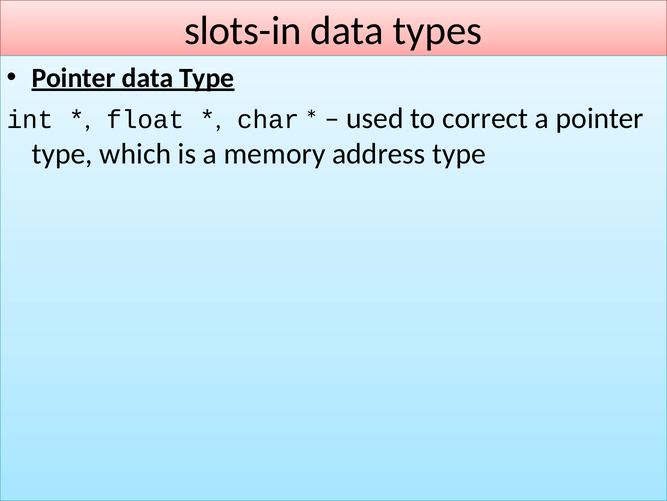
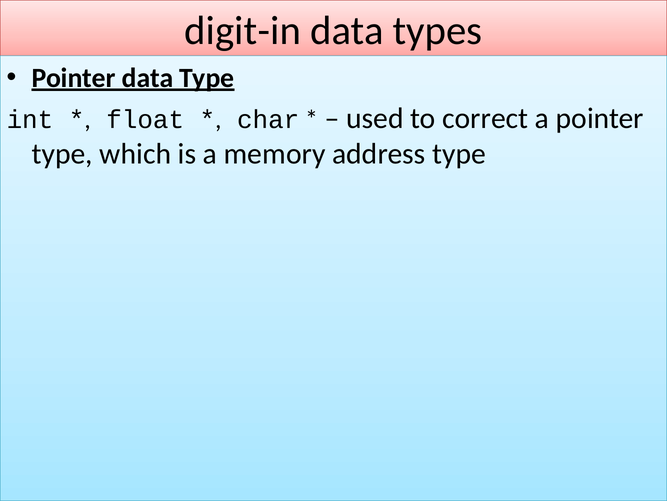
slots-in: slots-in -> digit-in (243, 31)
